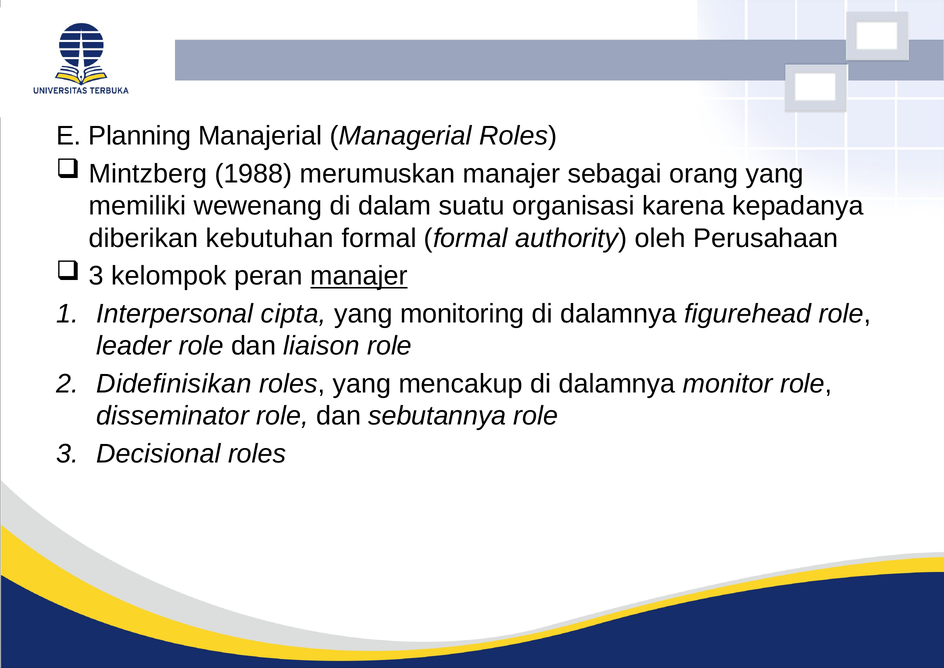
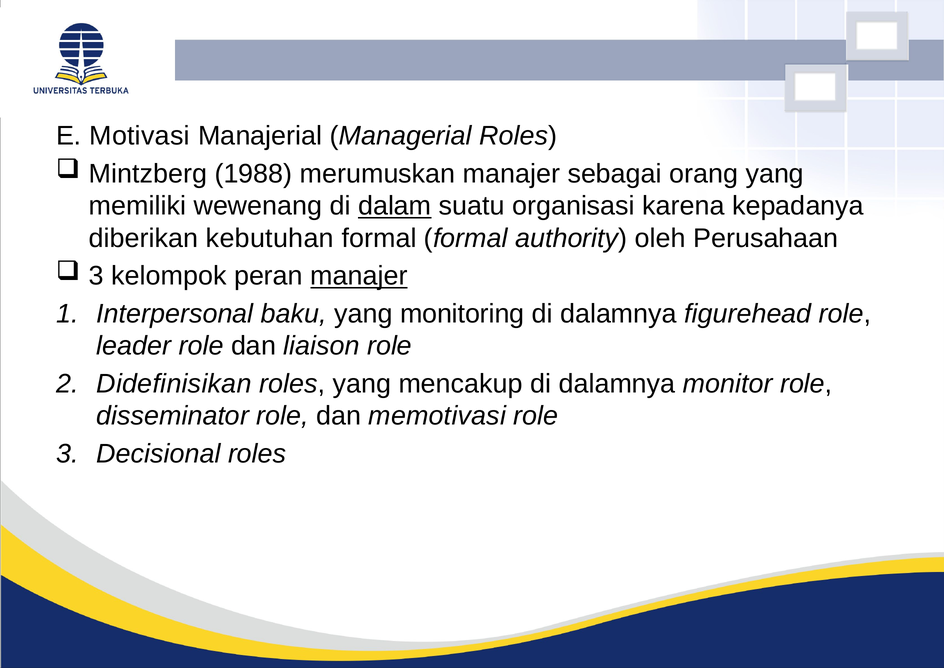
Planning: Planning -> Motivasi (140, 136)
dalam underline: none -> present (395, 206)
cipta: cipta -> baku (294, 314)
sebutannya: sebutannya -> memotivasi (437, 416)
